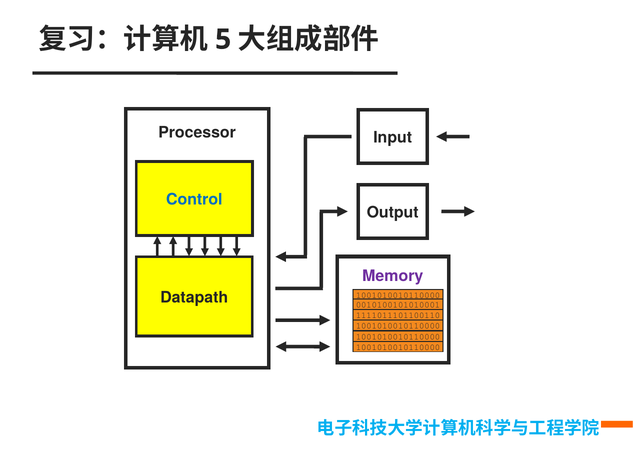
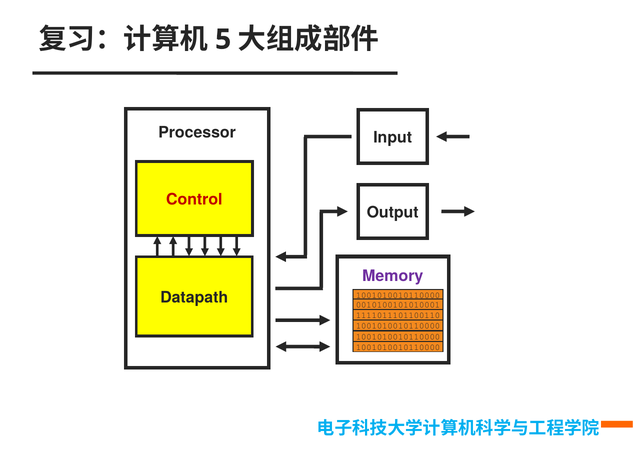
Control colour: blue -> red (194, 200)
